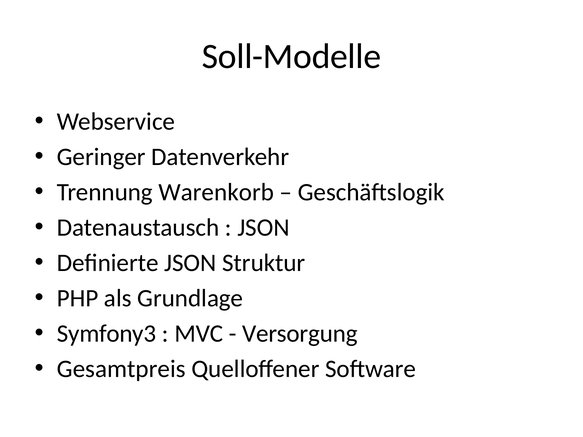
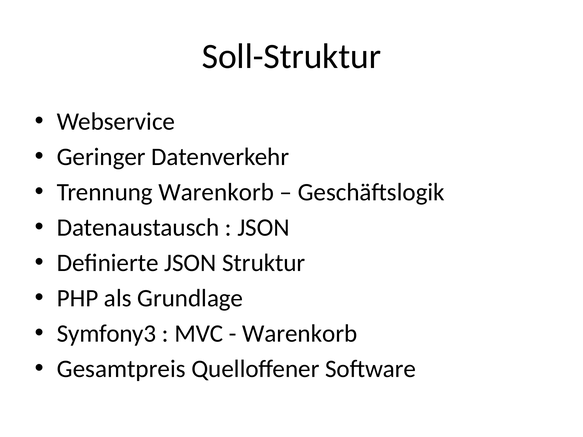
Soll-Modelle: Soll-Modelle -> Soll-Struktur (291, 56)
Versorgung: Versorgung -> Warenkorb (300, 334)
